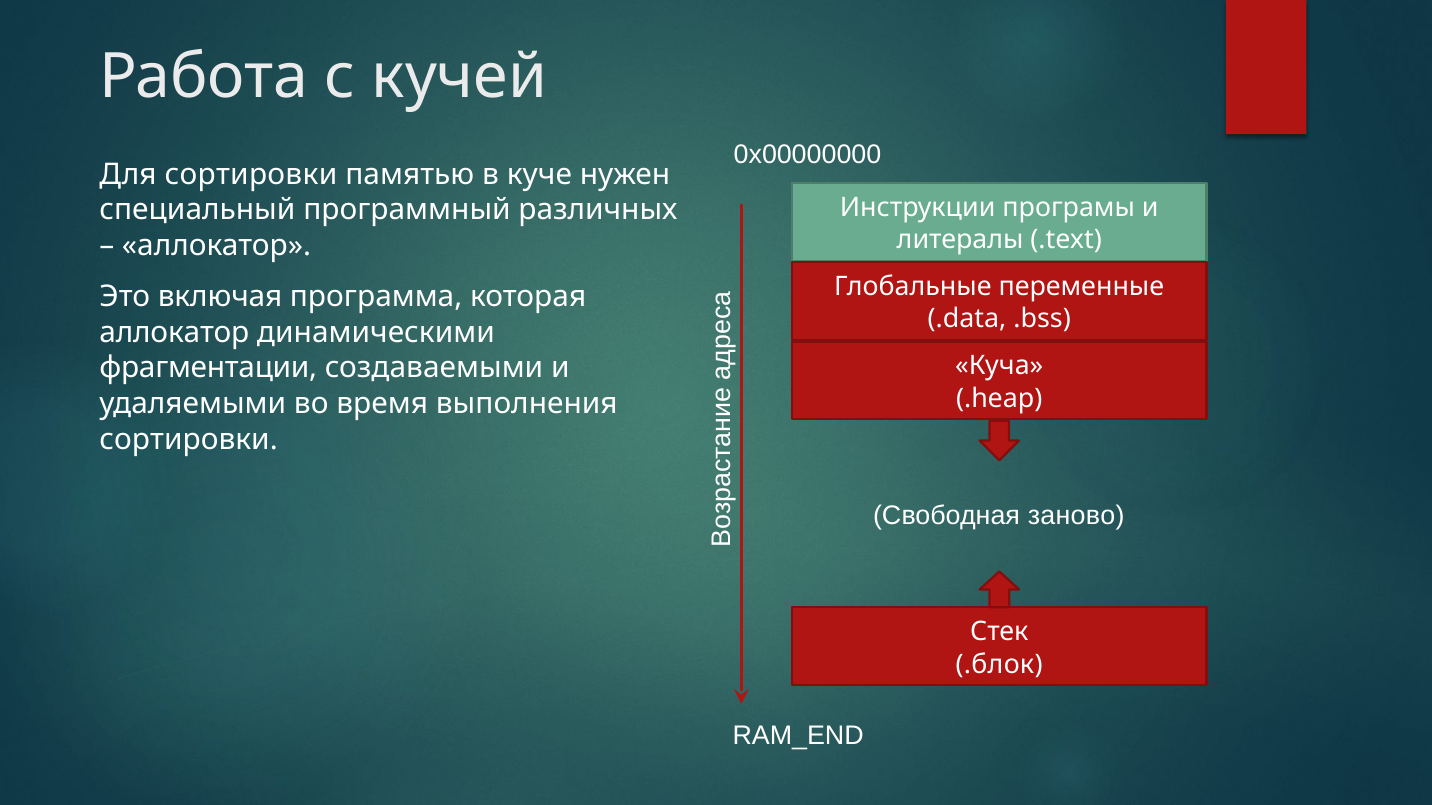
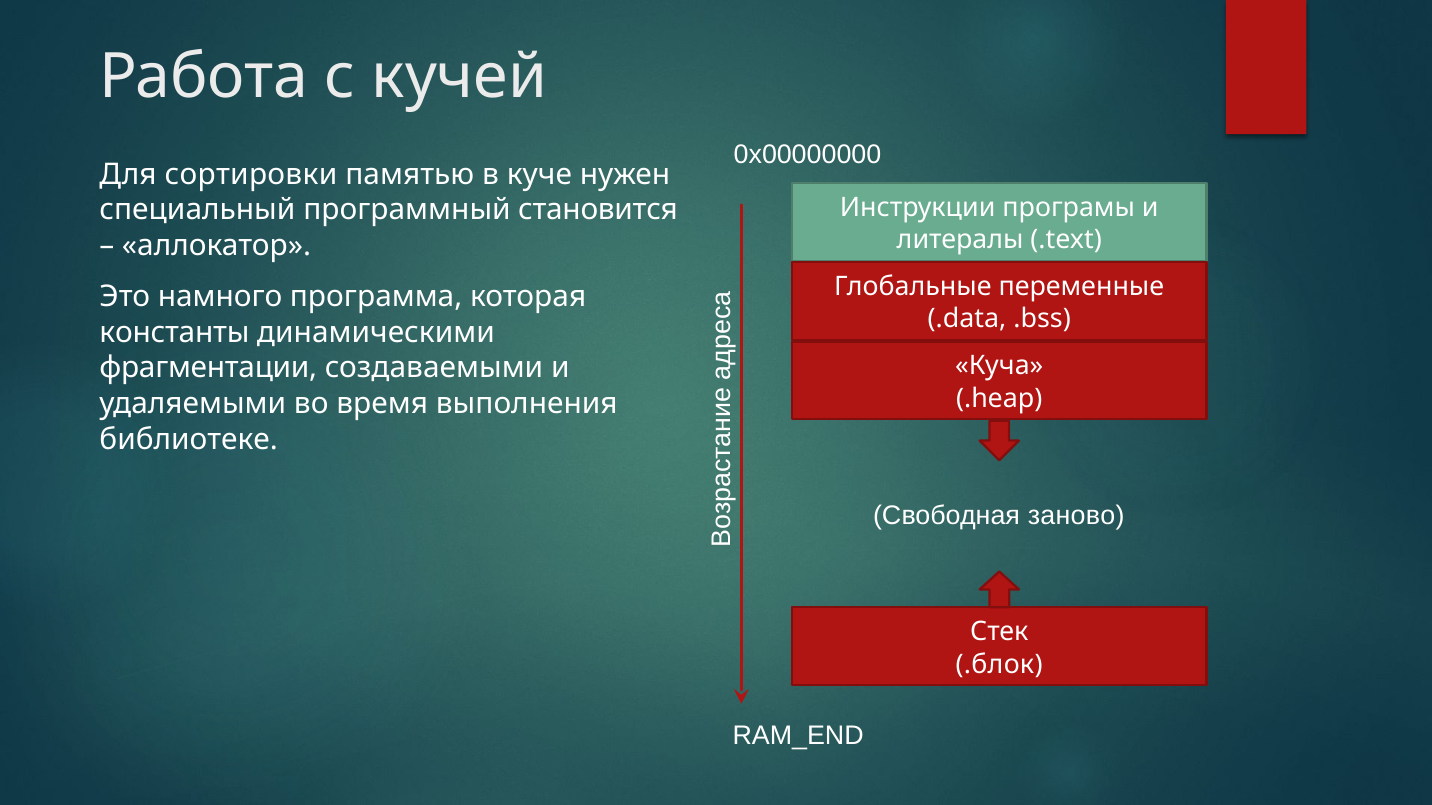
различных: различных -> становится (598, 210)
включая: включая -> намного (220, 297)
аллокатор: аллокатор -> константы (174, 333)
сортировки: сортировки -> библиотеке (189, 440)
